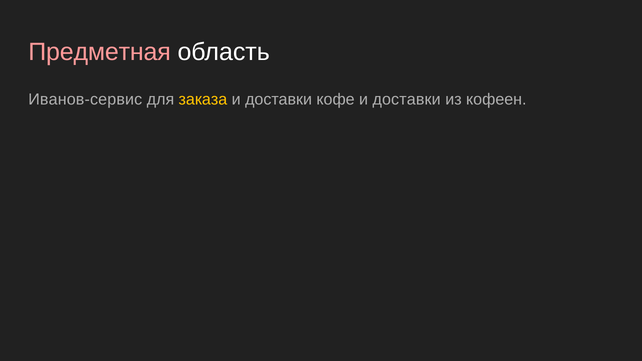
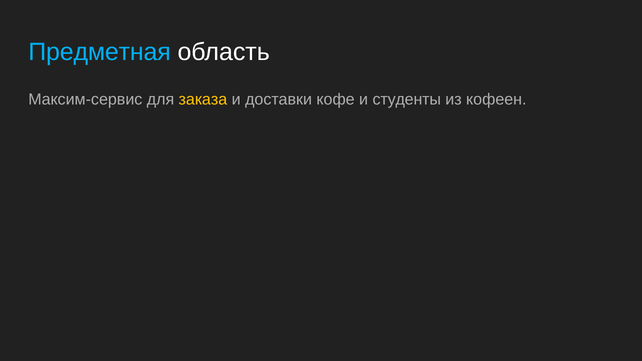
Предметная colour: pink -> light blue (100, 52)
Иванов-сервис: Иванов-сервис -> Максим-сервис (85, 99)
кофе и доставки: доставки -> студенты (407, 99)
